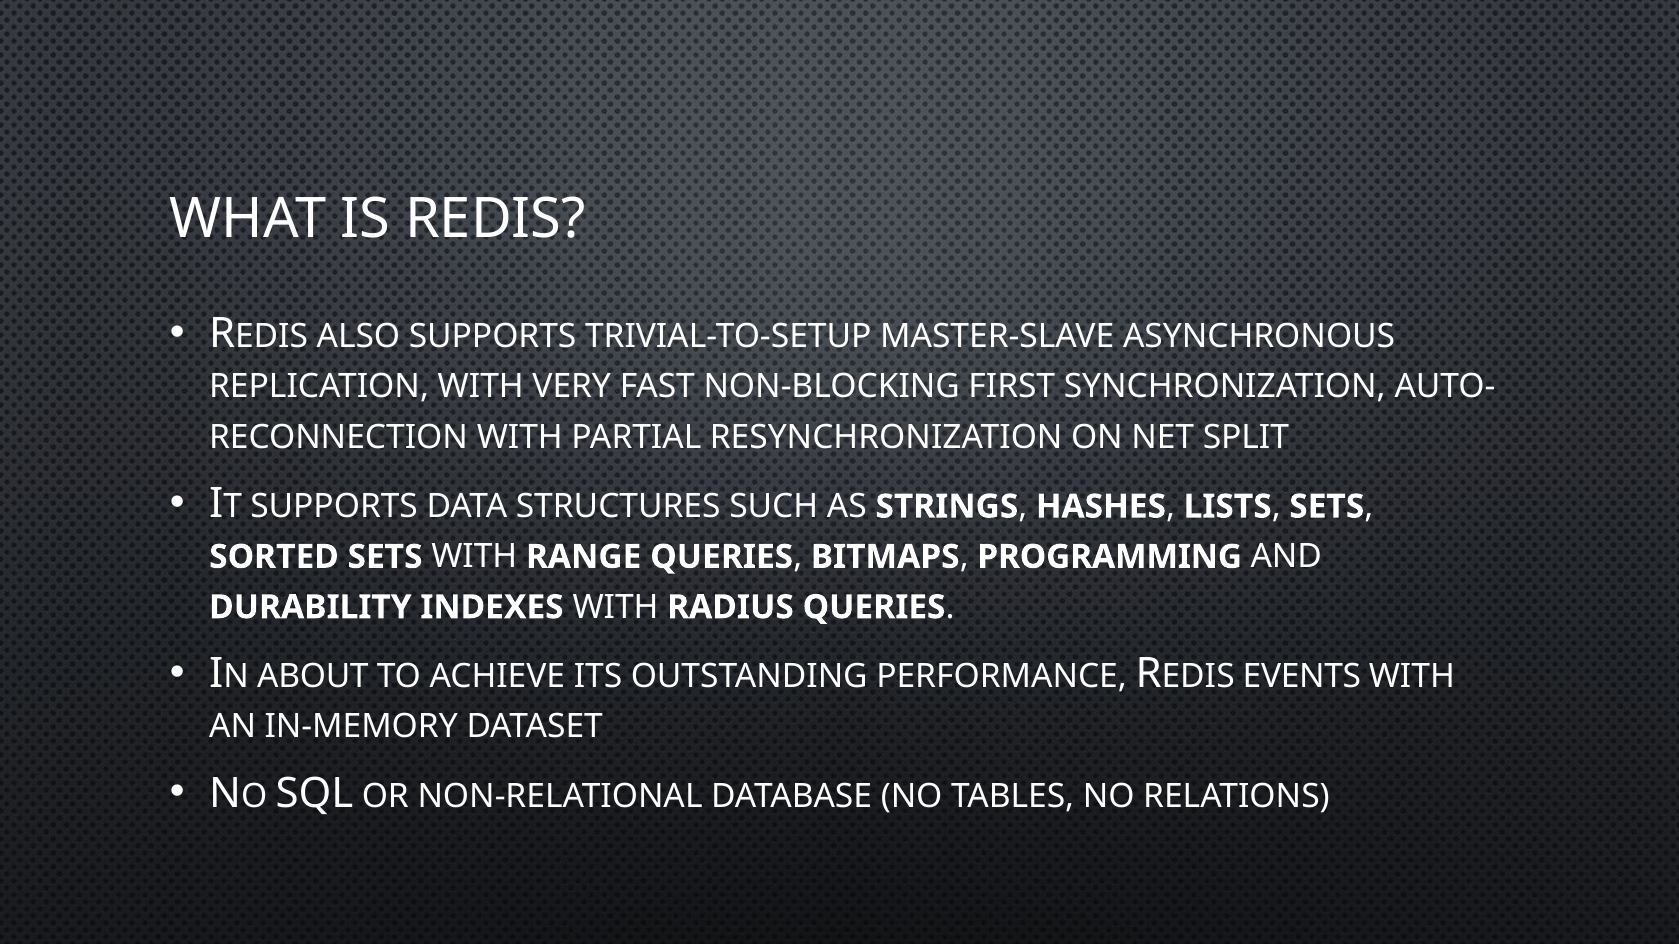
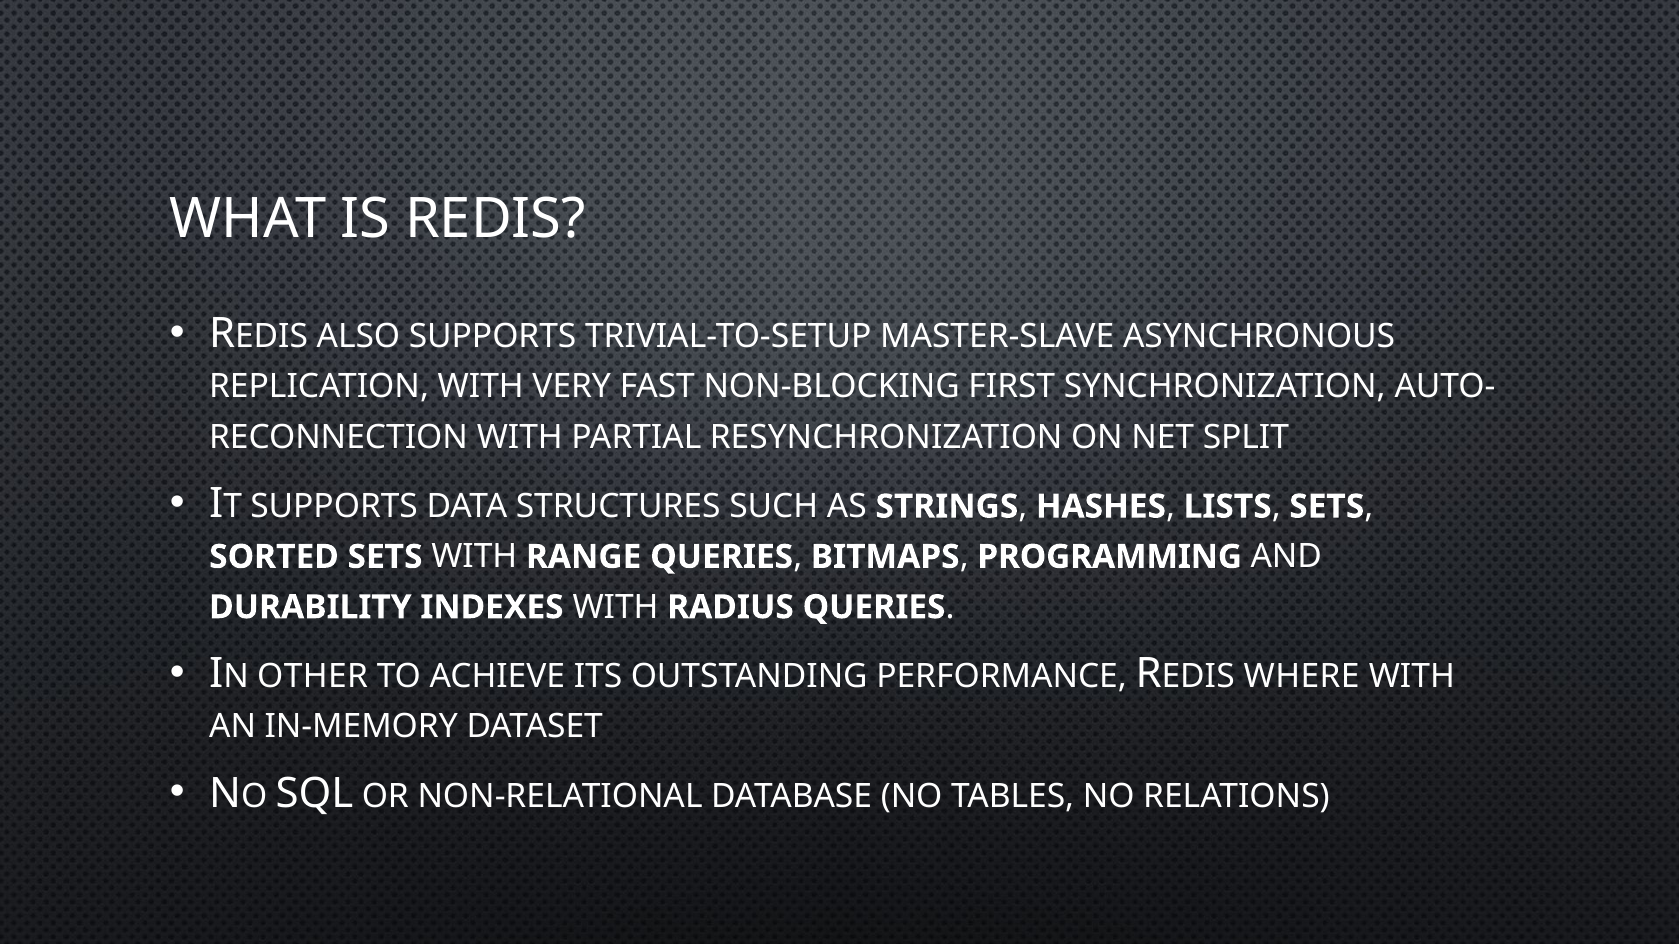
ABOUT: ABOUT -> OTHER (313, 677)
EVENTS: EVENTS -> WHERE (1302, 677)
